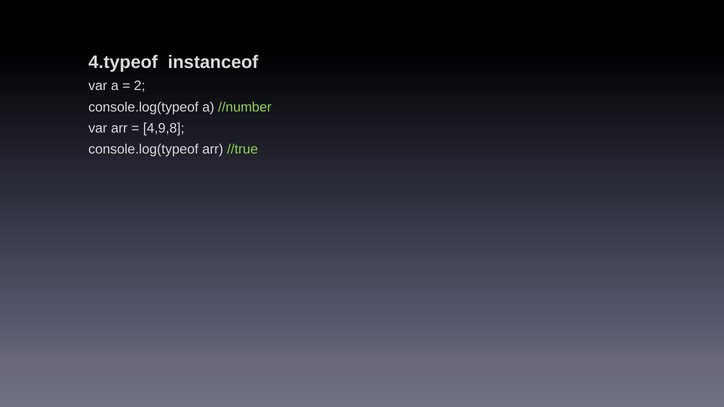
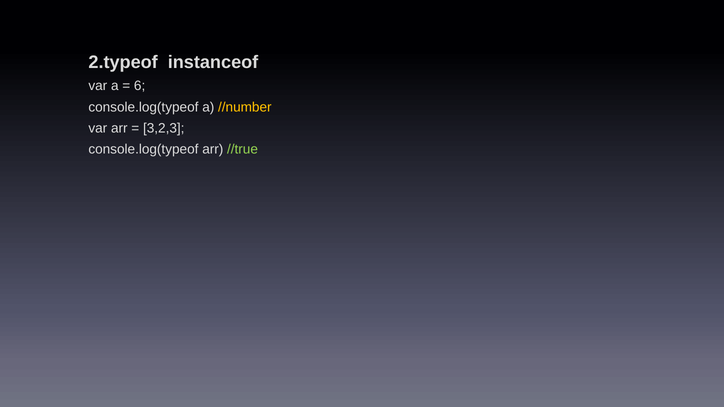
4.typeof: 4.typeof -> 2.typeof (123, 62)
2: 2 -> 6 (140, 86)
//number colour: light green -> yellow (245, 107)
4,9,8: 4,9,8 -> 3,2,3 (164, 128)
